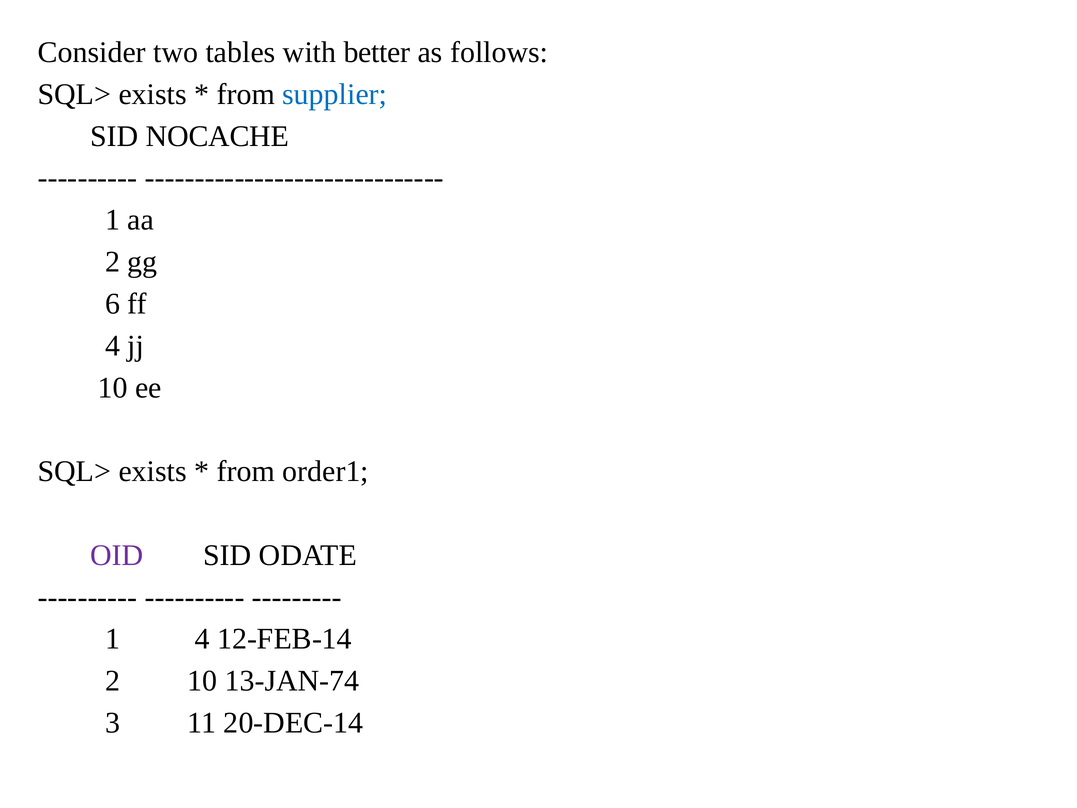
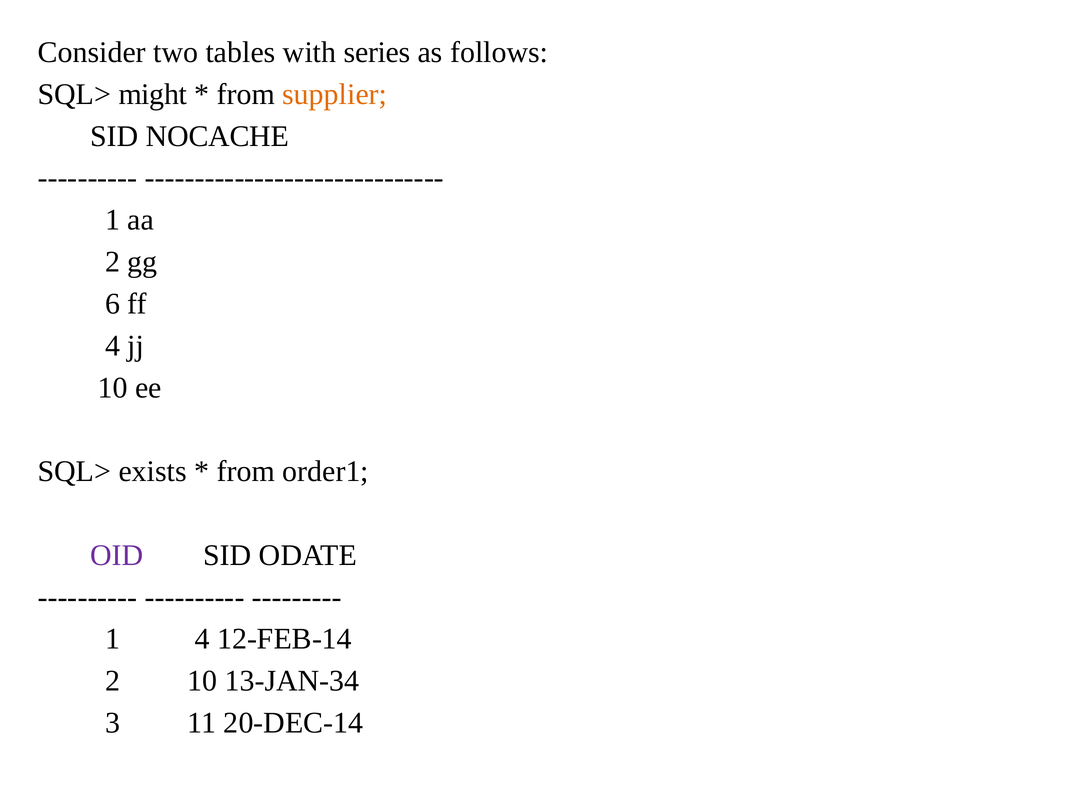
better: better -> series (377, 52)
exists: exists -> might (153, 94)
supplier colour: blue -> orange (335, 94)
13-JAN-74: 13-JAN-74 -> 13-JAN-34 (292, 681)
